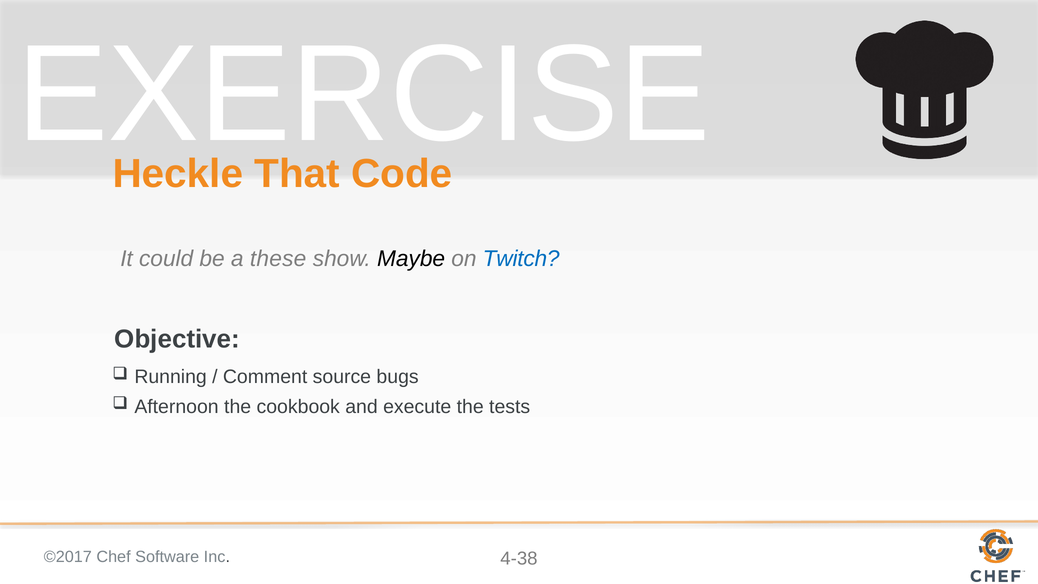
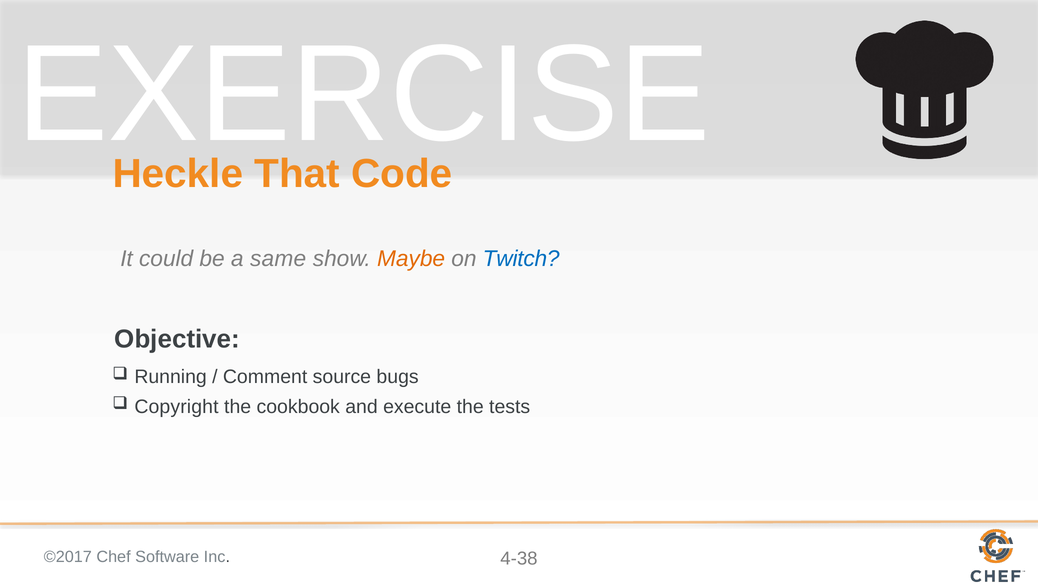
these: these -> same (278, 259)
Maybe colour: black -> orange (411, 259)
Afternoon: Afternoon -> Copyright (176, 407)
